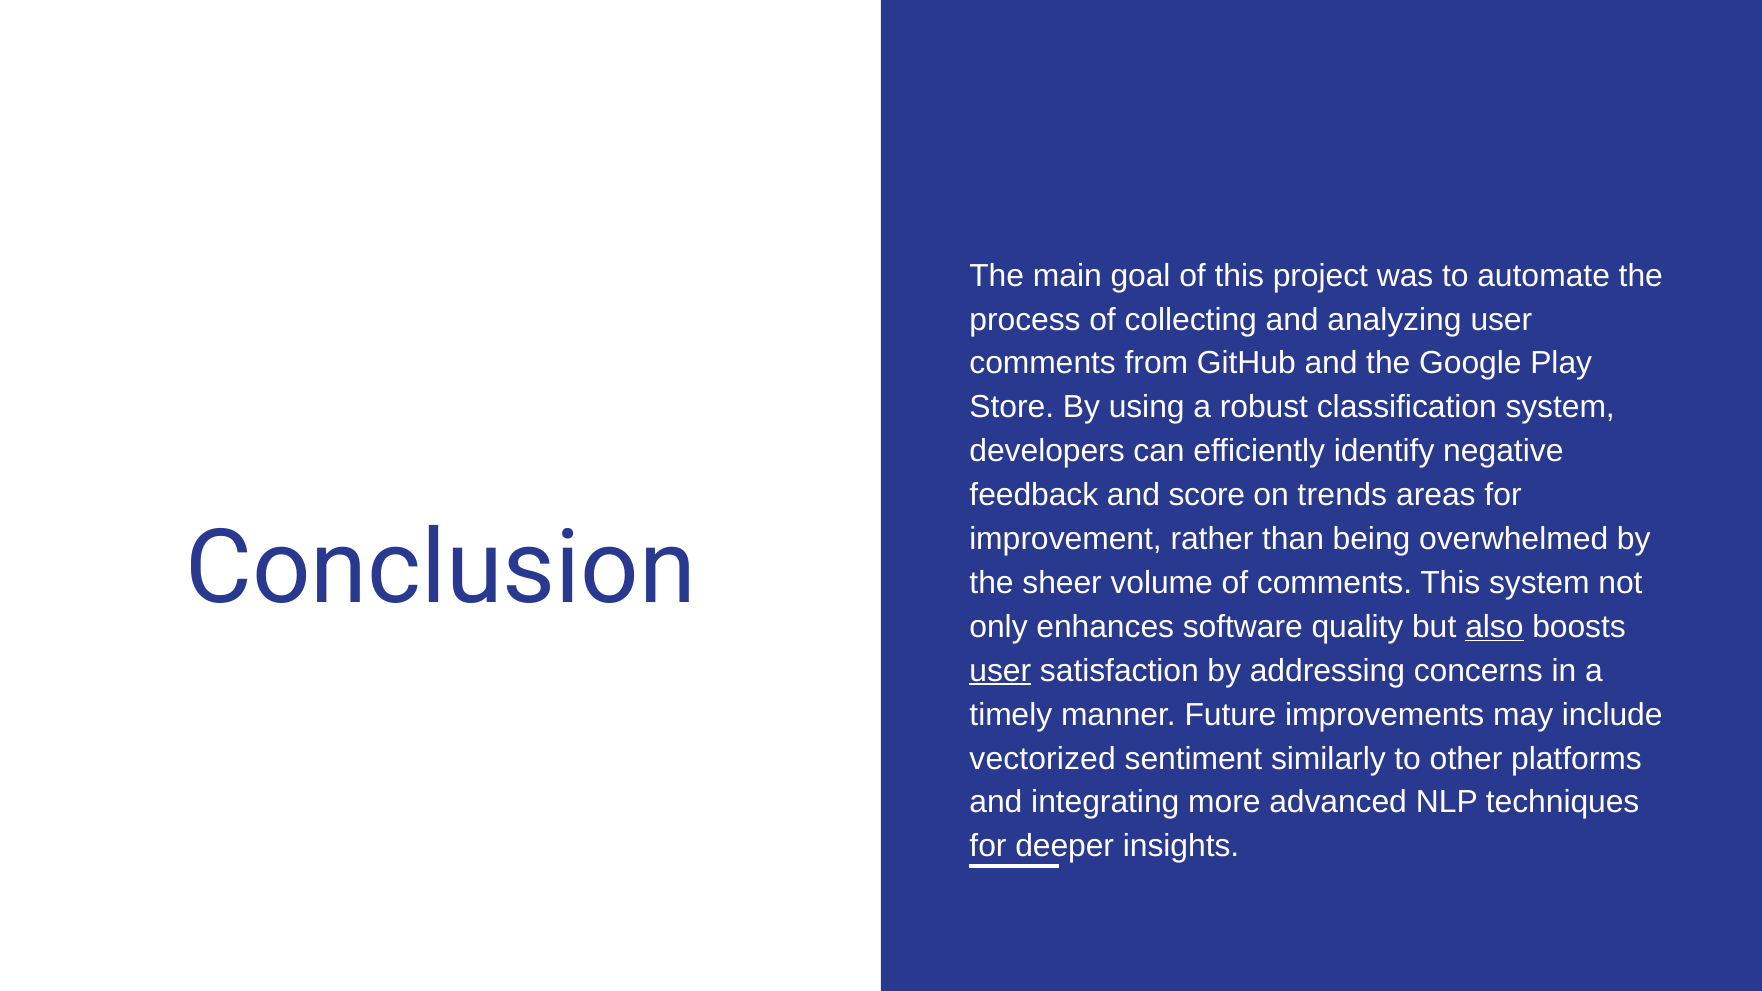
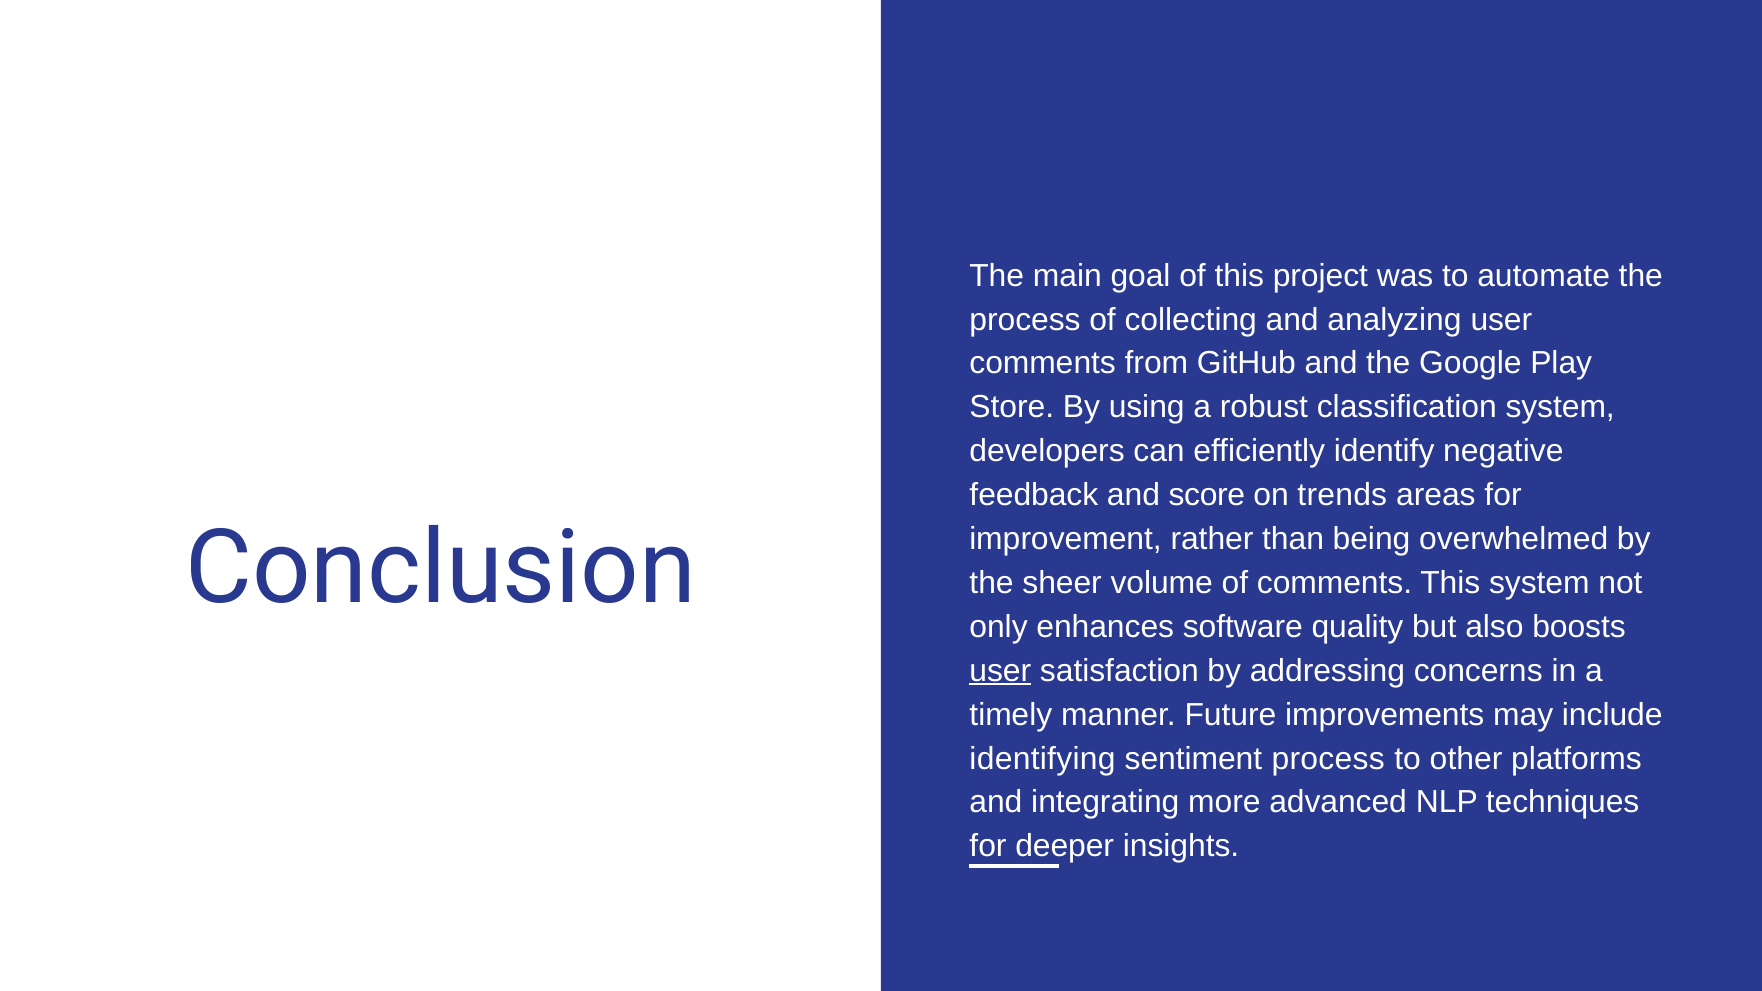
also underline: present -> none (1494, 627)
vectorized: vectorized -> identifying (1043, 759)
sentiment similarly: similarly -> process (1328, 759)
